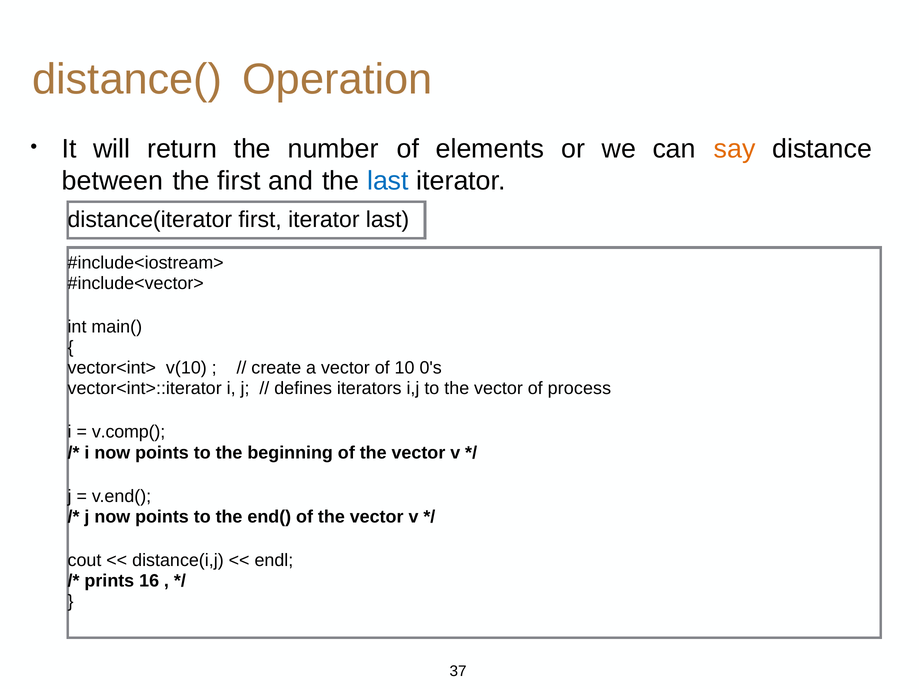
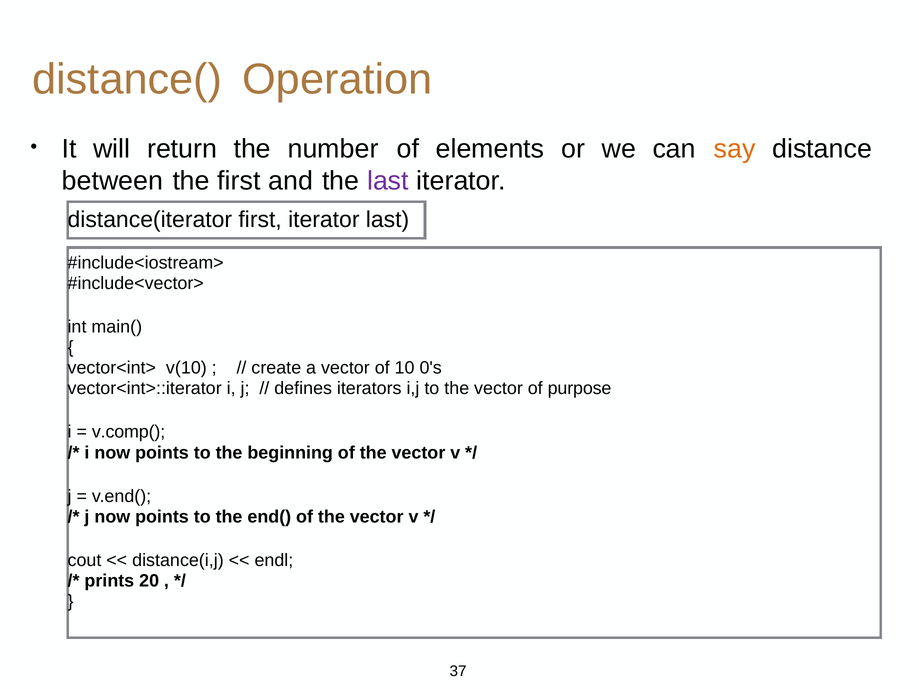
last colour: blue -> purple (388, 181)
process: process -> purpose (580, 389)
16: 16 -> 20 (149, 581)
